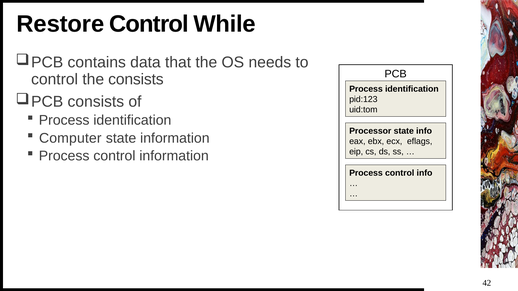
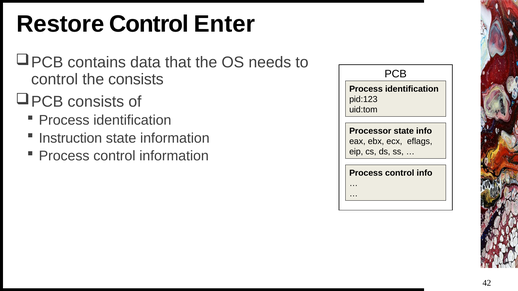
While: While -> Enter (224, 24)
Computer: Computer -> Instruction (70, 138)
